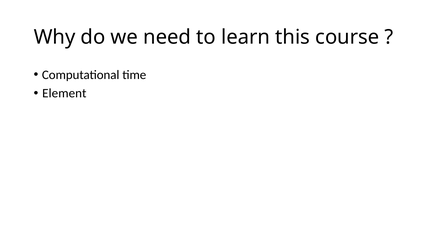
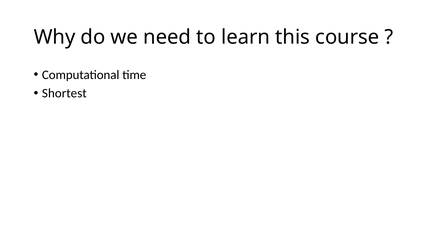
Element: Element -> Shortest (64, 93)
